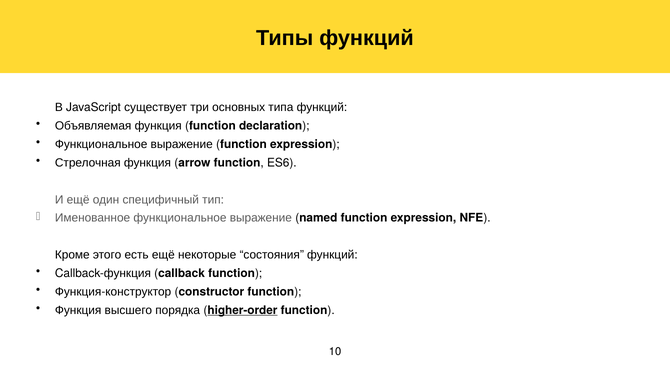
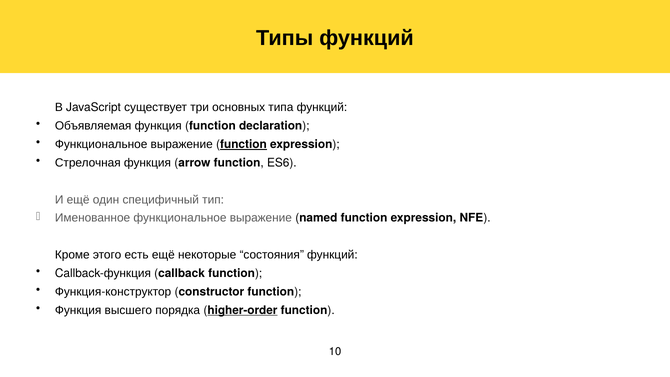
function underline: none -> present (243, 144)
